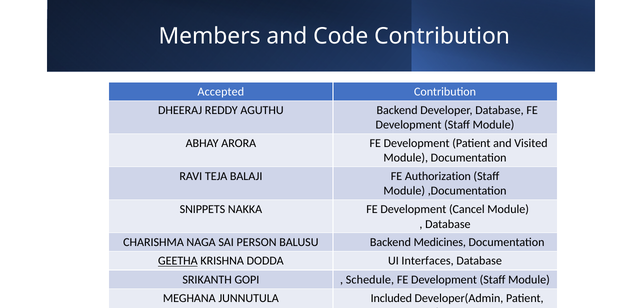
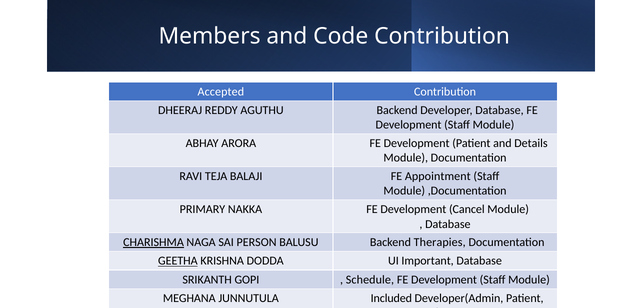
Visited: Visited -> Details (531, 143)
Authorization: Authorization -> Appointment (438, 176)
SNIPPETS: SNIPPETS -> PRIMARY (202, 209)
CHARISHMA underline: none -> present (154, 242)
Medicines: Medicines -> Therapies (440, 242)
UI Interfaces: Interfaces -> Important (428, 261)
